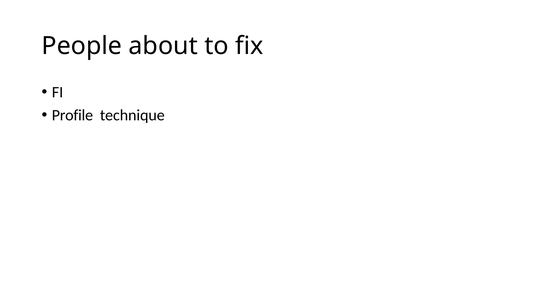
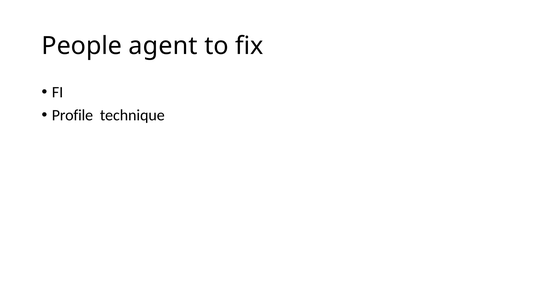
about: about -> agent (163, 46)
